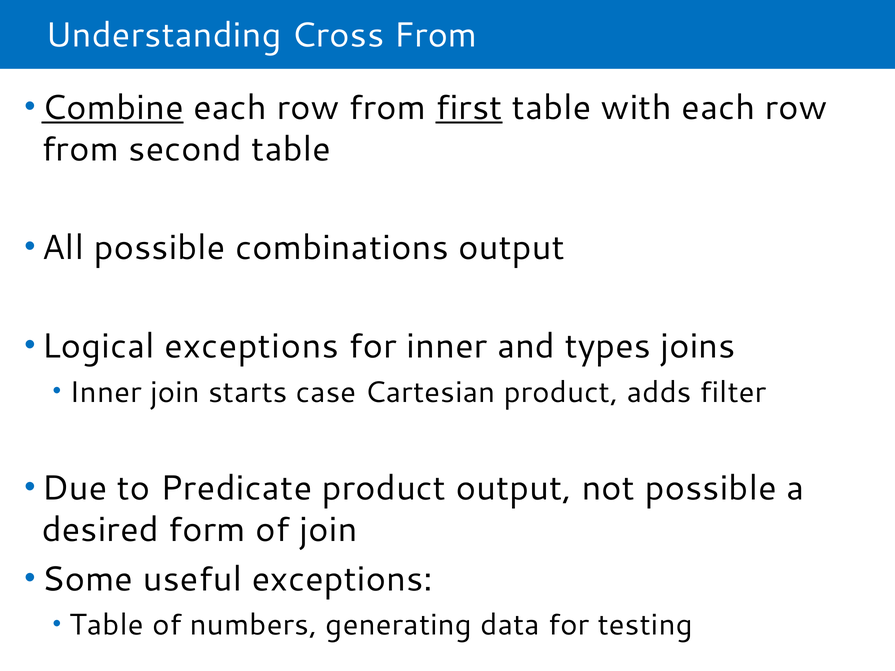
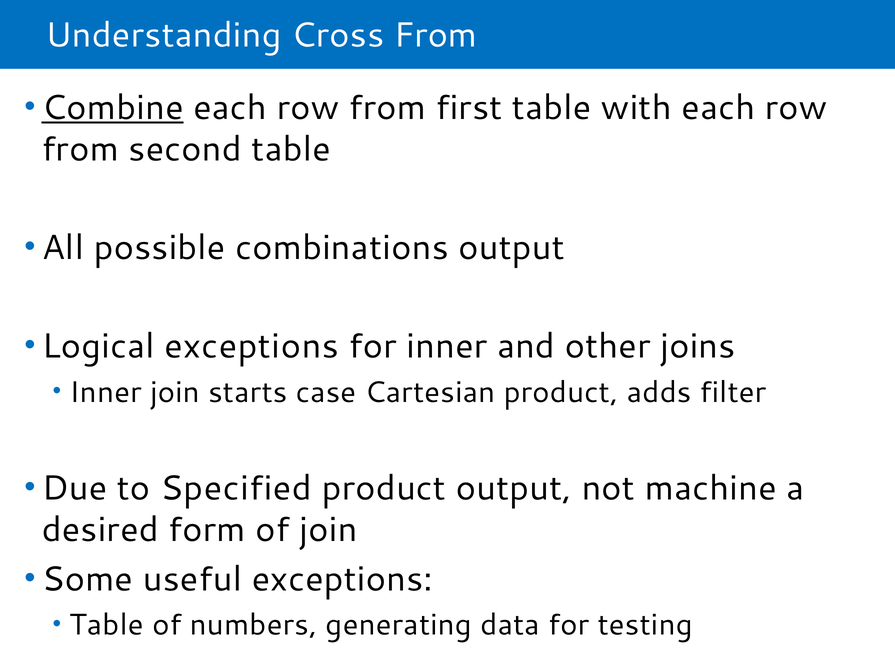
first underline: present -> none (469, 108)
types: types -> other (608, 346)
Predicate: Predicate -> Specified (236, 488)
not possible: possible -> machine (711, 488)
